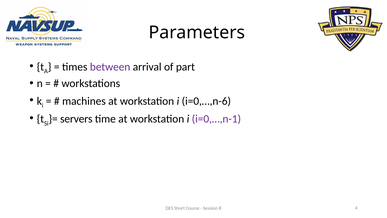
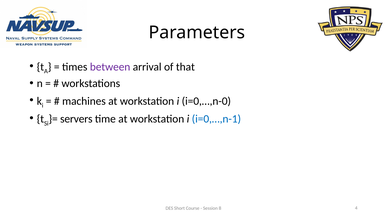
part: part -> that (185, 67)
i=0,…,n-6: i=0,…,n-6 -> i=0,…,n-0 (206, 101)
i=0,…,n-1 colour: purple -> blue (216, 119)
